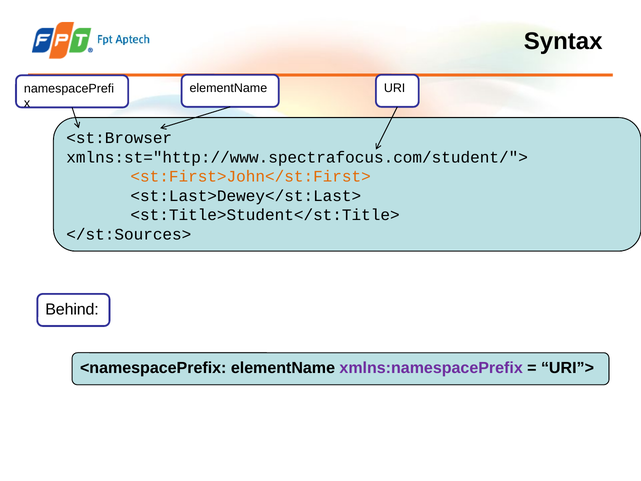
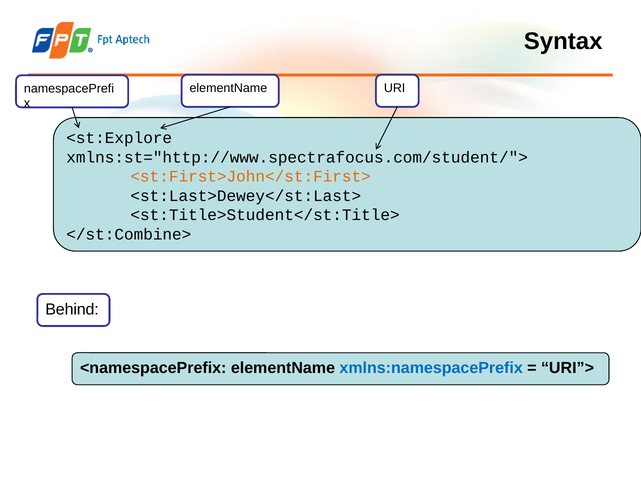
<st:Browser: <st:Browser -> <st:Explore (119, 138)
</st:Sources>: </st:Sources> -> </st:Combine> (129, 234)
xmlns:namespacePrefix colour: purple -> blue (431, 368)
